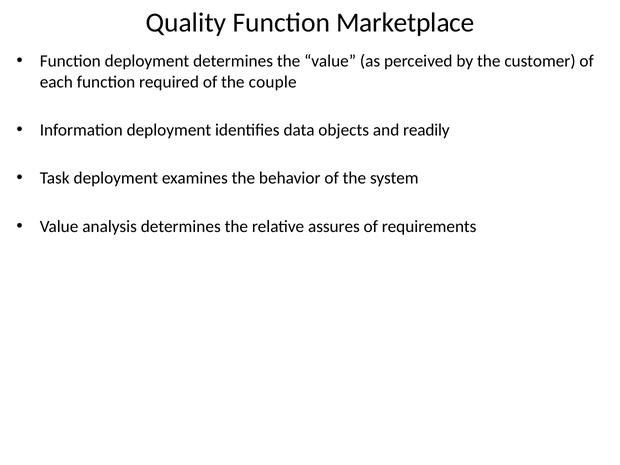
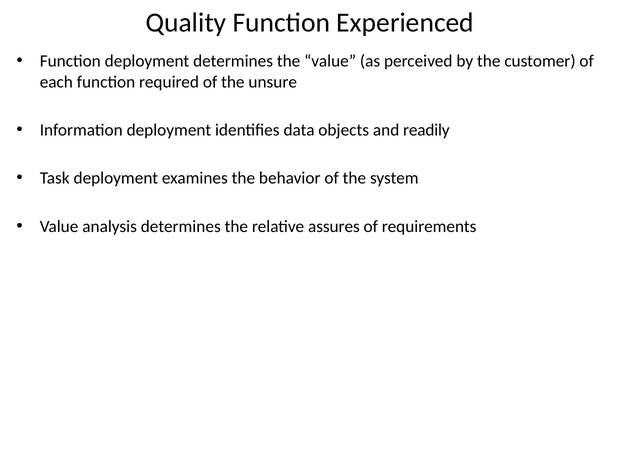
Marketplace: Marketplace -> Experienced (405, 23)
couple: couple -> unsure (273, 82)
